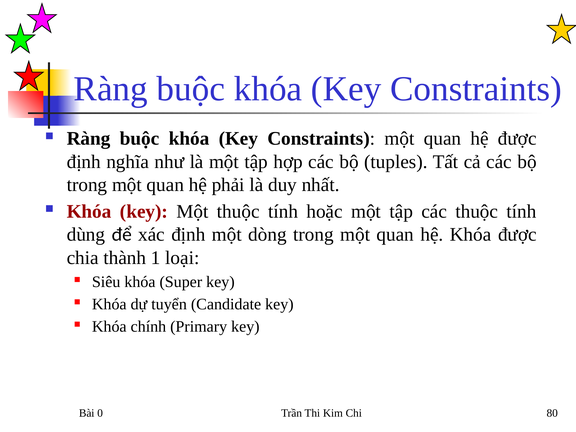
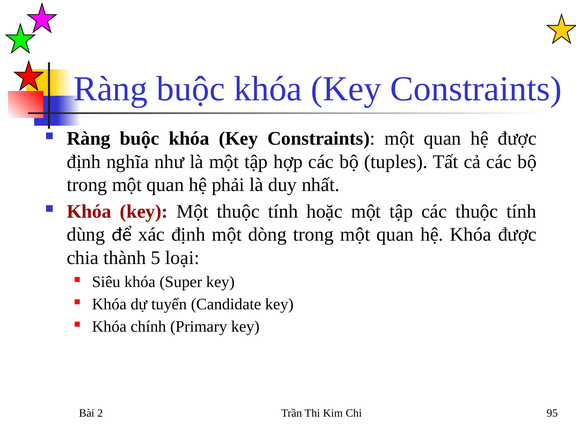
1: 1 -> 5 (156, 258)
0: 0 -> 2 (100, 413)
80: 80 -> 95 (552, 413)
